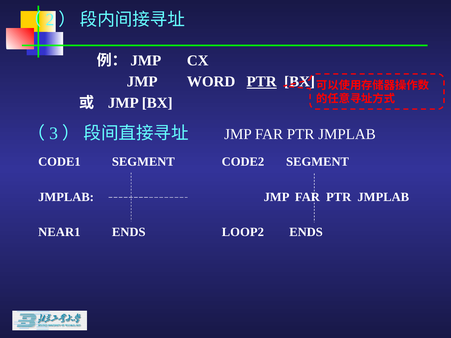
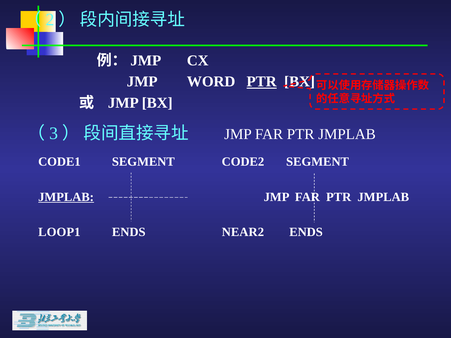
JMPLAB underline: none -> present (66, 197)
NEAR1: NEAR1 -> LOOP1 (59, 232)
LOOP2: LOOP2 -> NEAR2 (243, 232)
